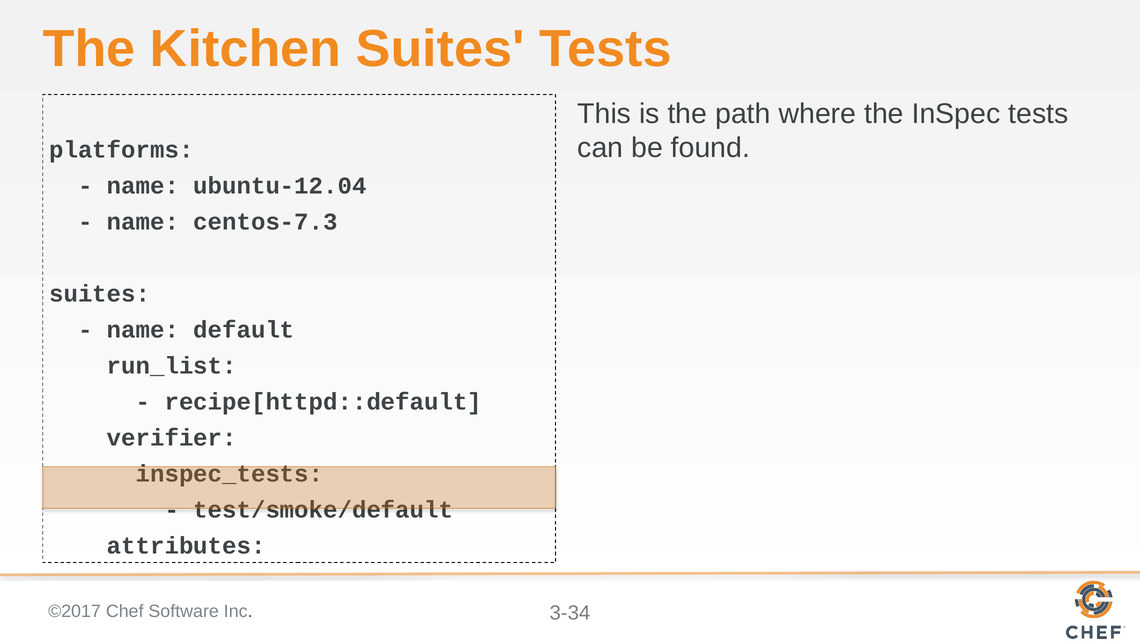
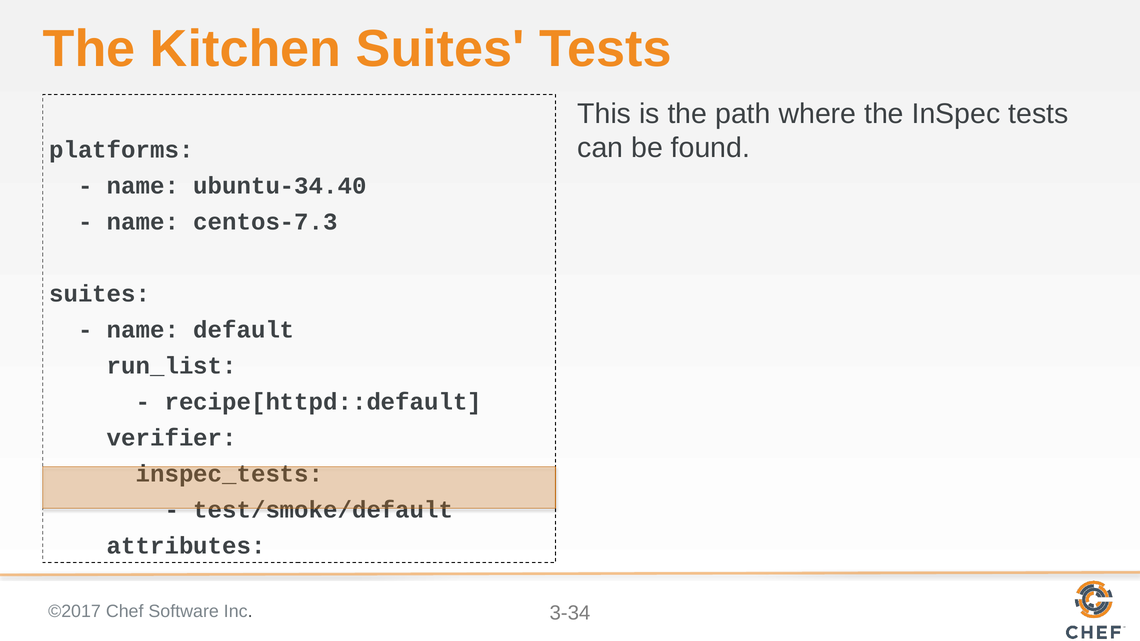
ubuntu-12.04: ubuntu-12.04 -> ubuntu-34.40 (280, 186)
